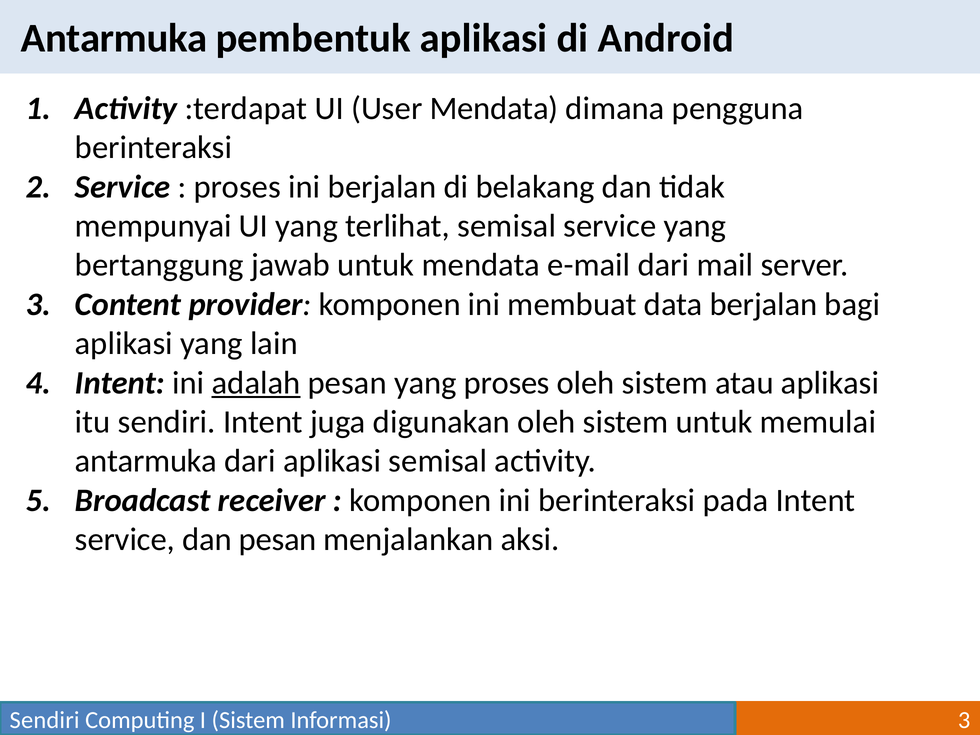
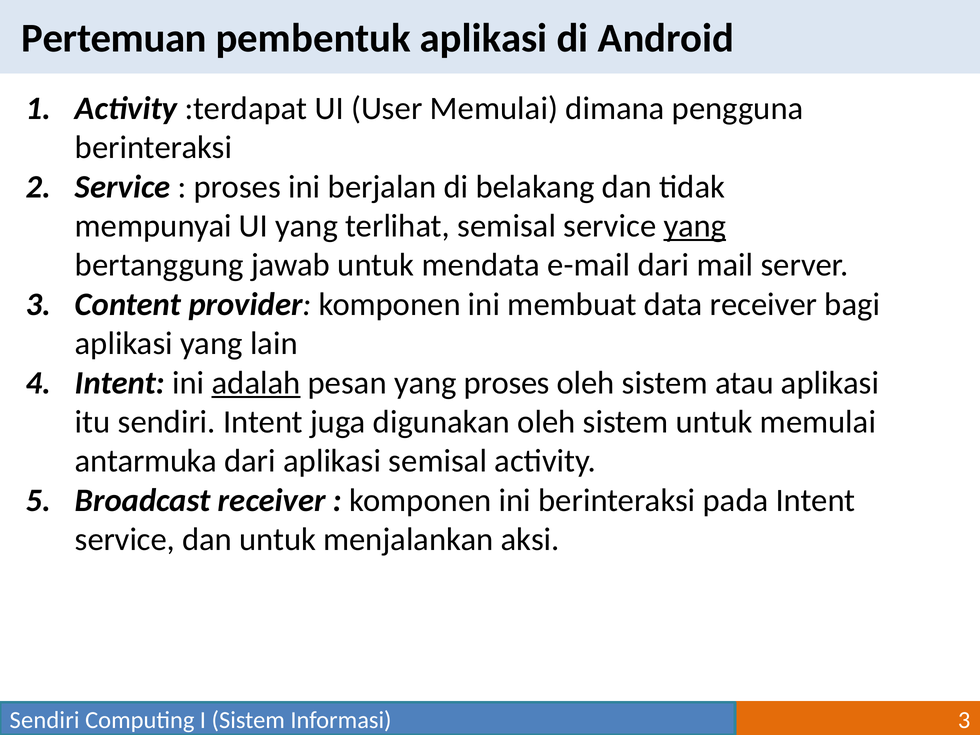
Antarmuka: Antarmuka -> Pertemuan (114, 38)
User Mendata: Mendata -> Memulai (494, 108)
yang underline: none -> present (695, 226)
data berjalan: berjalan -> receiver (764, 304)
dan pesan: pesan -> untuk (278, 540)
